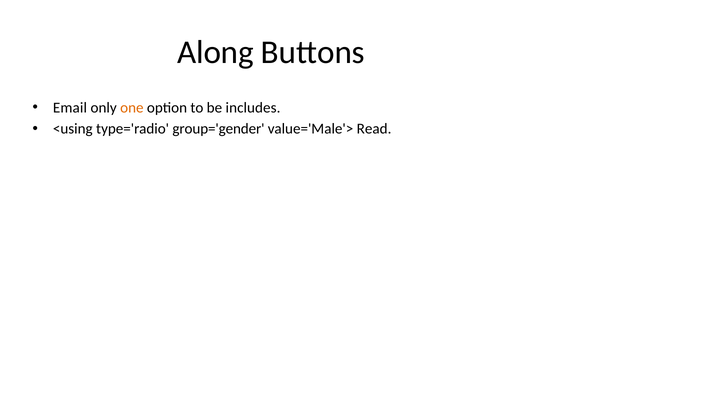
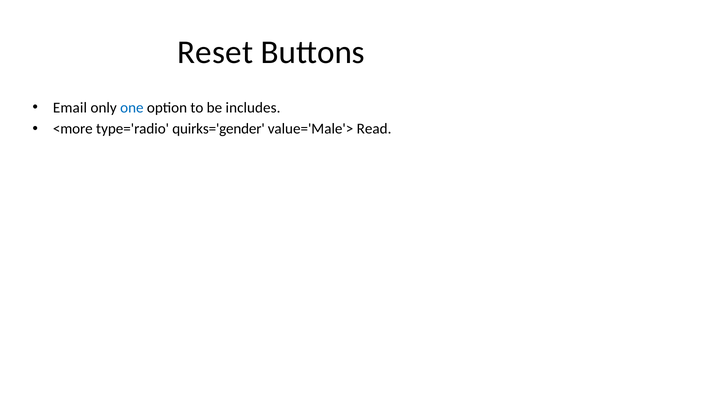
Along: Along -> Reset (215, 53)
one colour: orange -> blue (132, 108)
<using: <using -> <more (73, 129)
group='gender: group='gender -> quirks='gender (219, 129)
